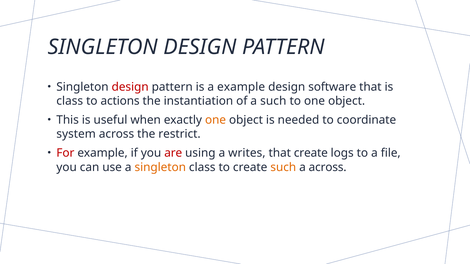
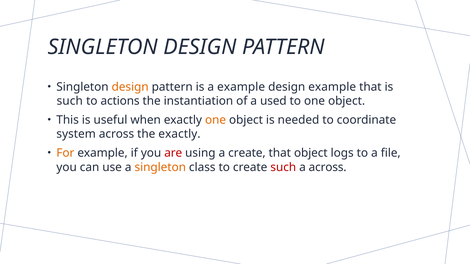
design colour: red -> orange (130, 87)
design software: software -> example (332, 87)
class: class -> such (70, 101)
a such: such -> used (273, 101)
the restrict: restrict -> exactly (179, 134)
For colour: red -> orange (65, 153)
a writes: writes -> create (247, 153)
that create: create -> object (311, 153)
such colour: orange -> red (283, 167)
